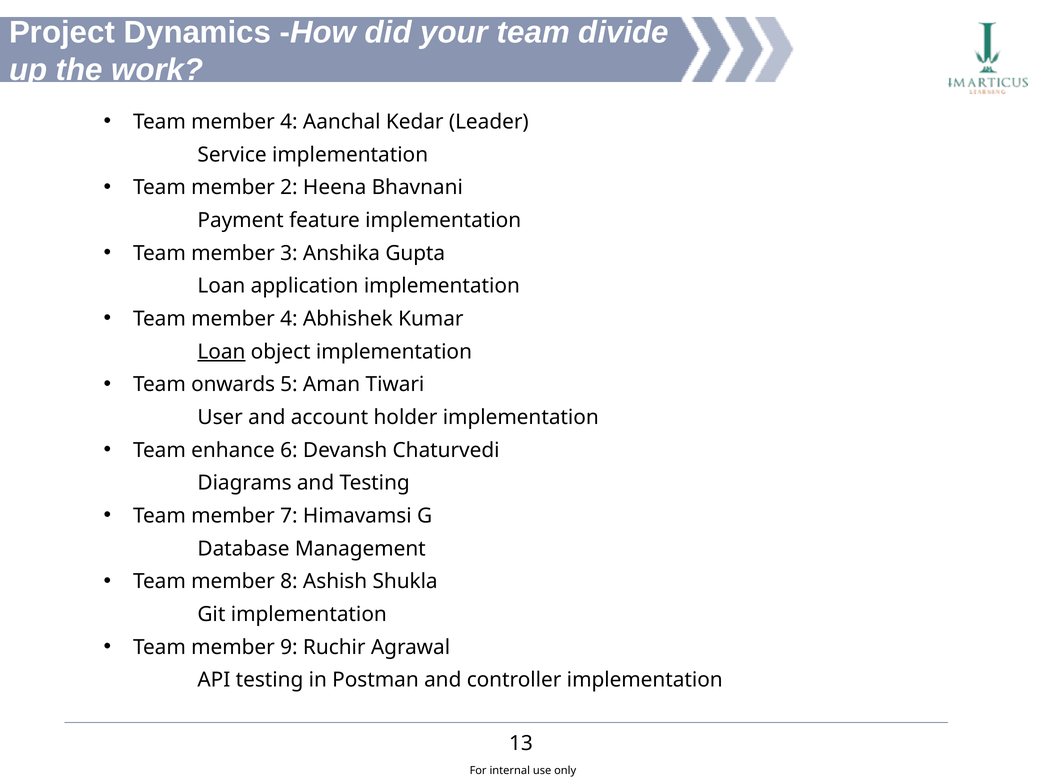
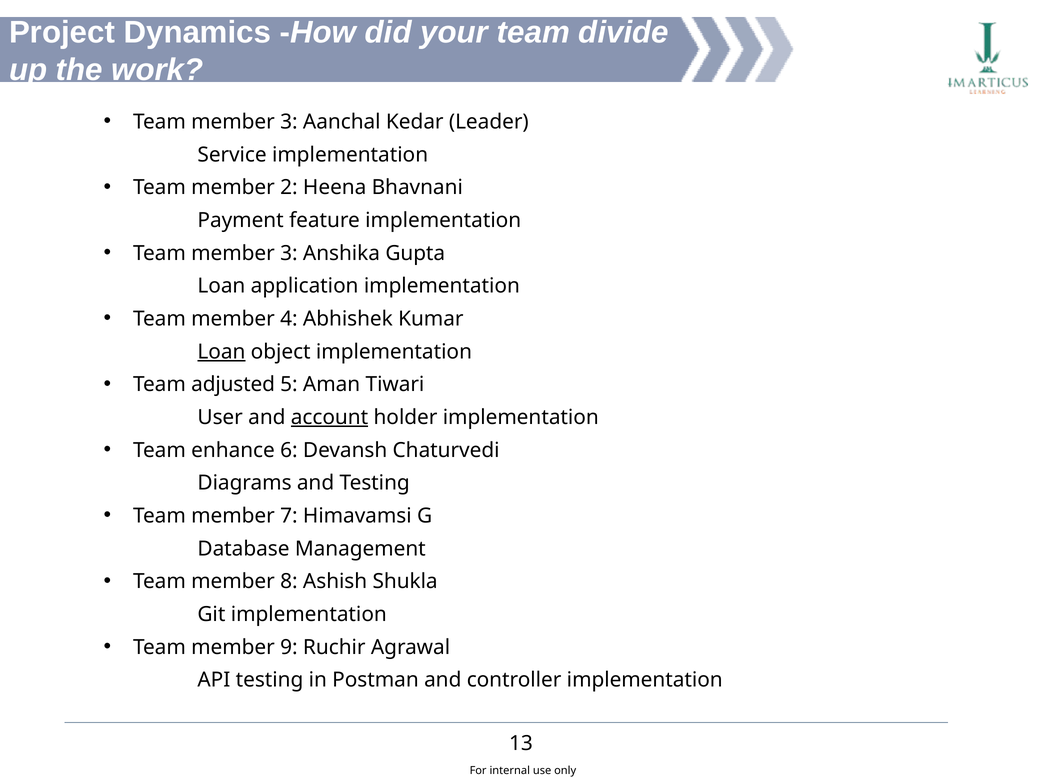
4: 4 -> 3 (289, 122)
onwards: onwards -> adjusted (233, 384)
account underline: none -> present (330, 417)
